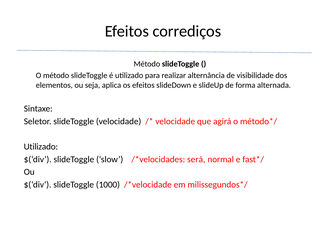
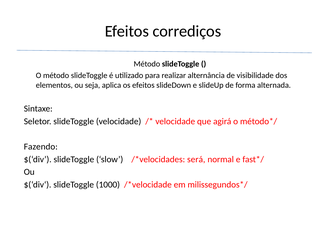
Utilizado: Utilizado -> Fazendo (41, 147)
